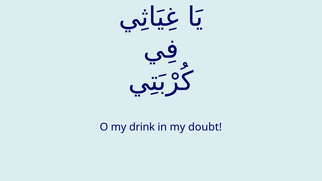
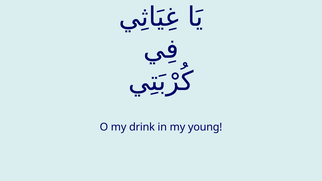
doubt: doubt -> young (205, 127)
